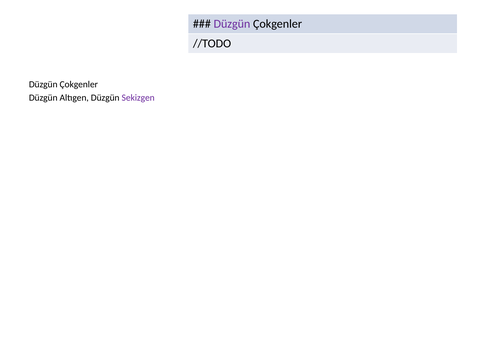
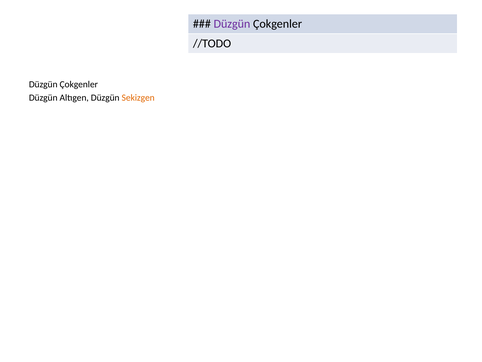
Sekizgen colour: purple -> orange (138, 97)
